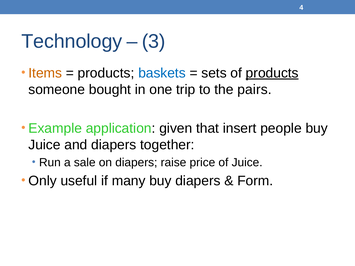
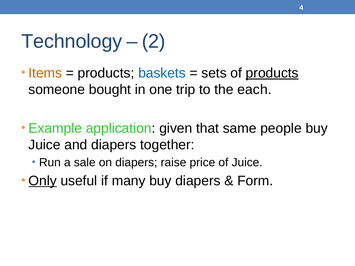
3: 3 -> 2 (154, 41)
pairs: pairs -> each (255, 90)
insert: insert -> same (240, 128)
Only underline: none -> present (43, 181)
